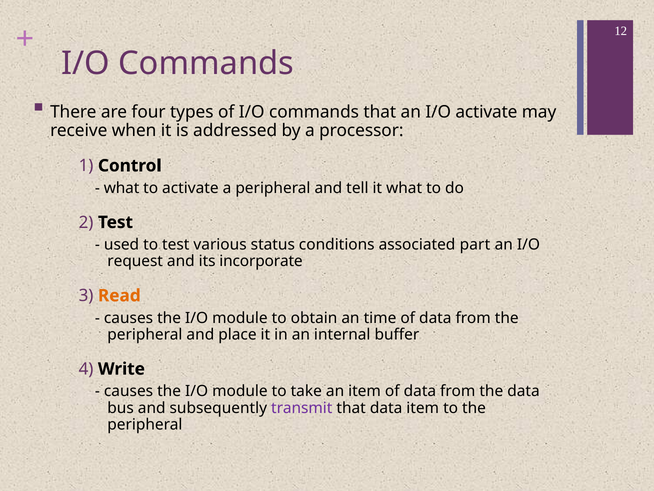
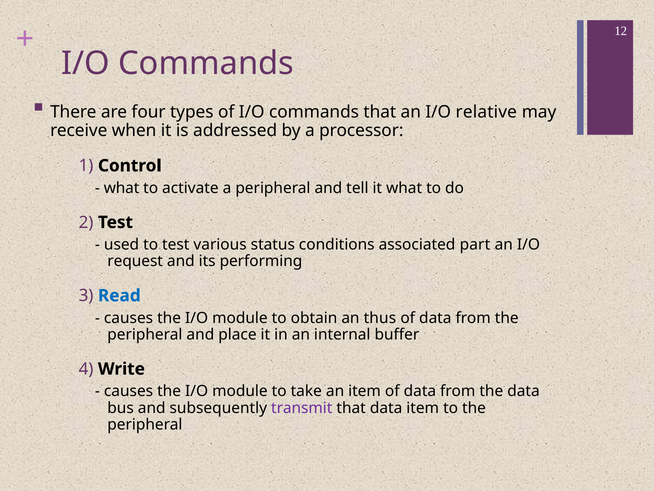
I/O activate: activate -> relative (486, 112)
incorporate: incorporate -> performing (261, 261)
Read colour: orange -> blue (119, 295)
time: time -> thus (380, 318)
